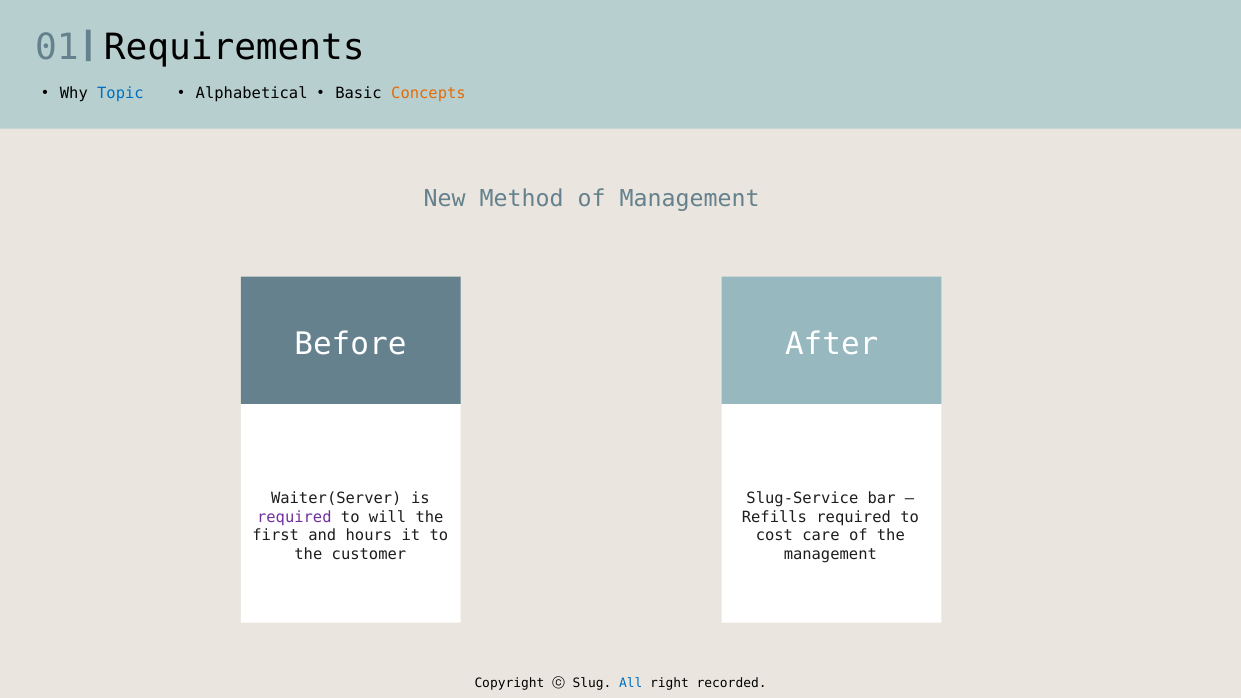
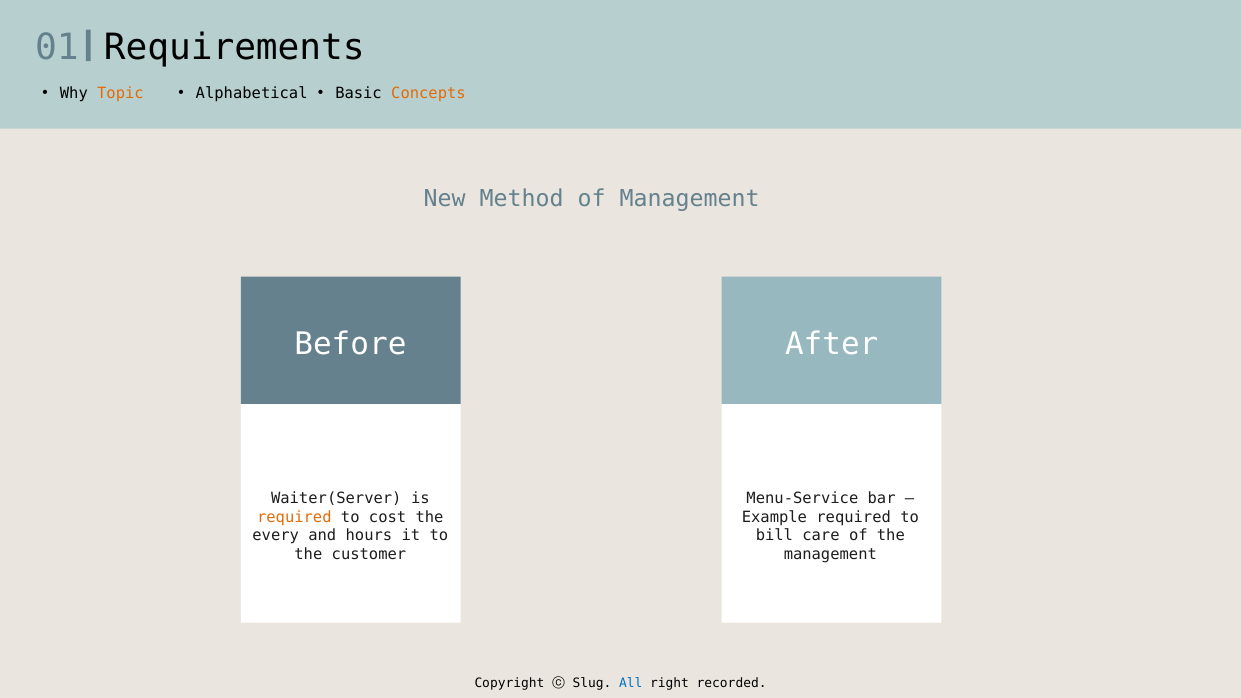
Topic colour: blue -> orange (120, 93)
Slug-Service: Slug-Service -> Menu-Service (802, 498)
required colour: purple -> orange (294, 517)
will: will -> cost (388, 517)
Refills: Refills -> Example (774, 517)
first: first -> every (276, 536)
cost: cost -> bill (774, 536)
